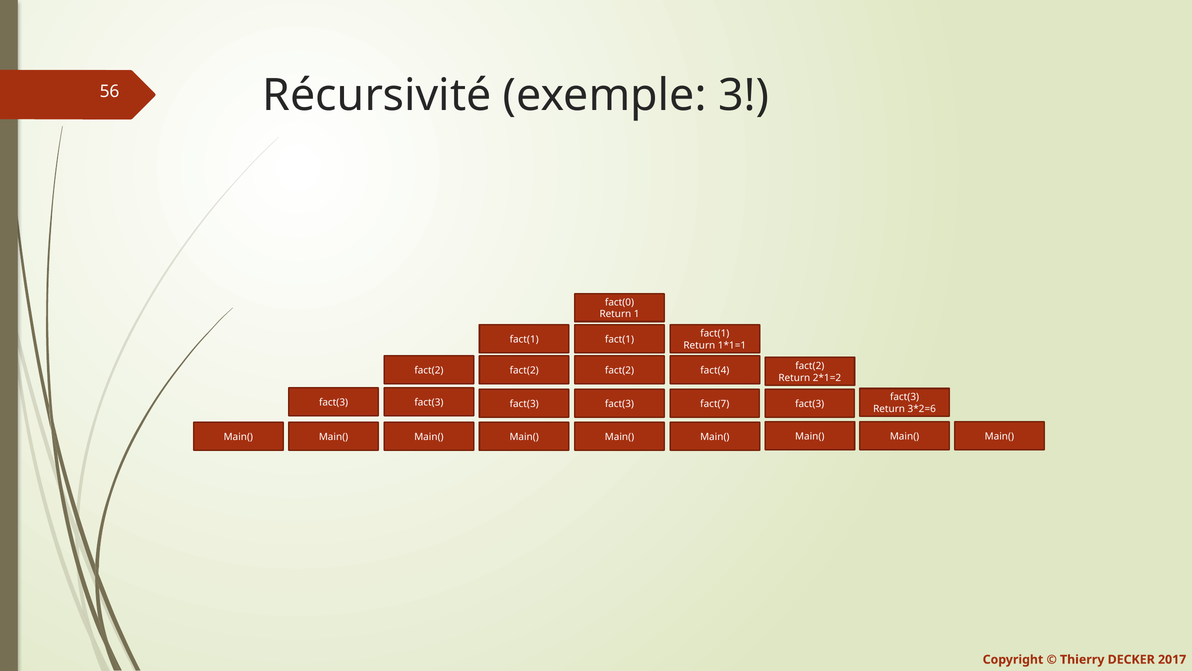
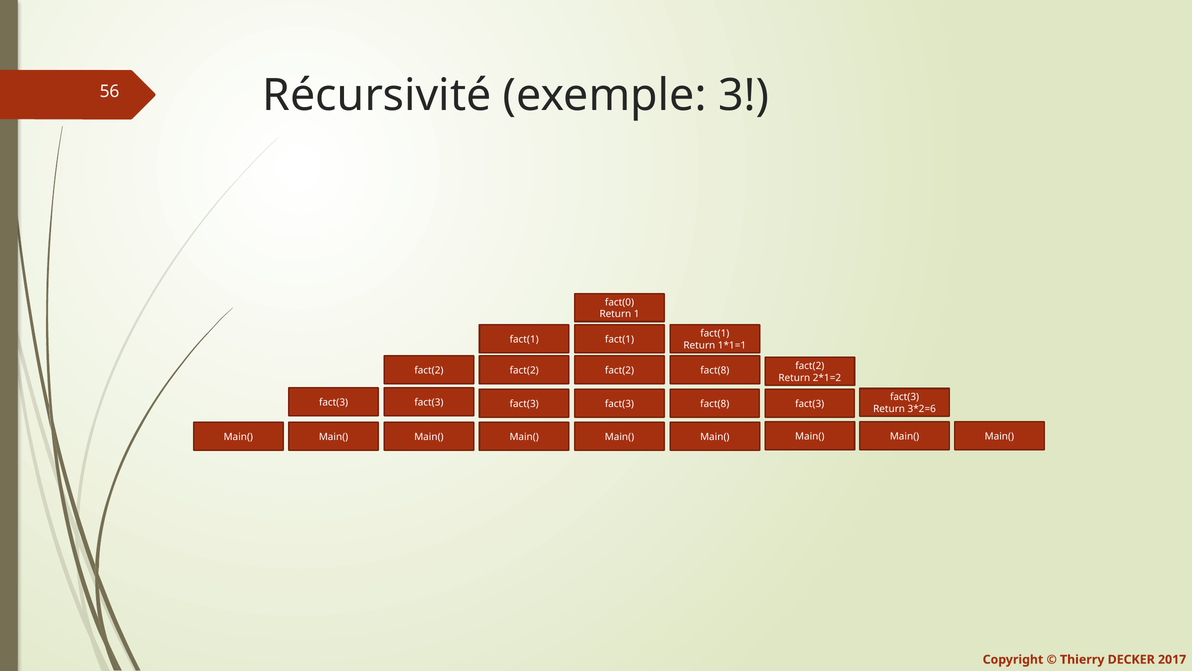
fact(4: fact(4 -> fact(8 (715, 370)
fact(3 fact(7: fact(7 -> fact(8 (715, 403)
